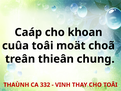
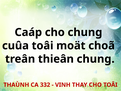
cho khoan: khoan -> chung (85, 32)
